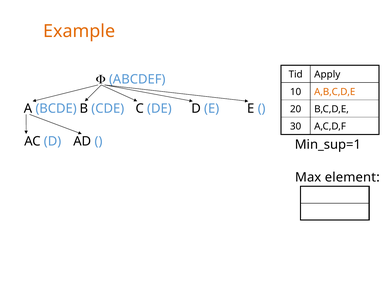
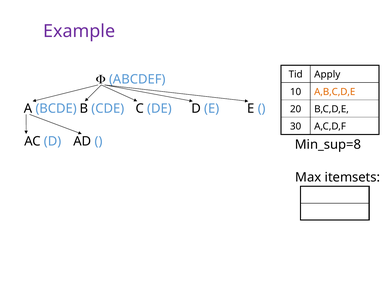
Example colour: orange -> purple (79, 31)
Min_sup=1: Min_sup=1 -> Min_sup=8 (328, 145)
element: element -> itemsets (352, 177)
